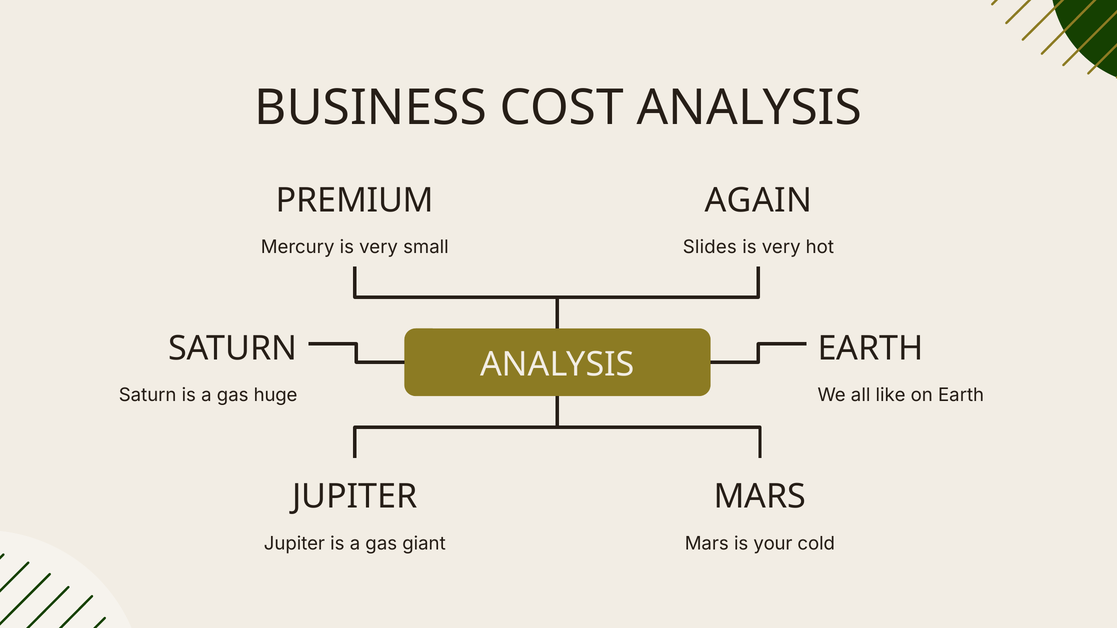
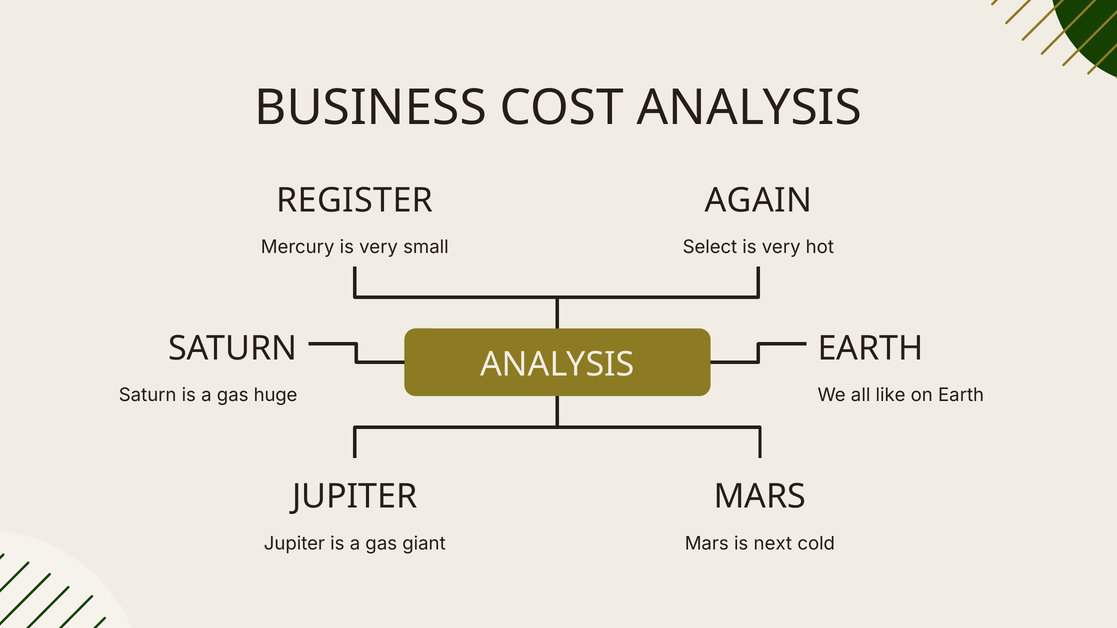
PREMIUM: PREMIUM -> REGISTER (355, 200)
Slides: Slides -> Select (710, 247)
your: your -> next (773, 544)
